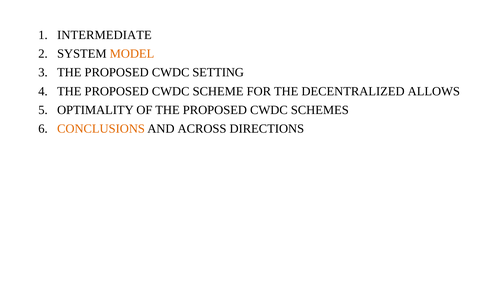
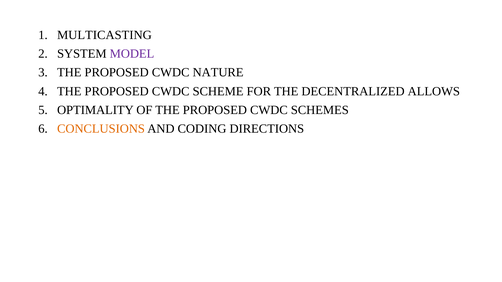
INTERMEDIATE: INTERMEDIATE -> MULTICASTING (104, 35)
MODEL colour: orange -> purple (132, 54)
SETTING: SETTING -> NATURE (218, 73)
ACROSS: ACROSS -> CODING (202, 129)
